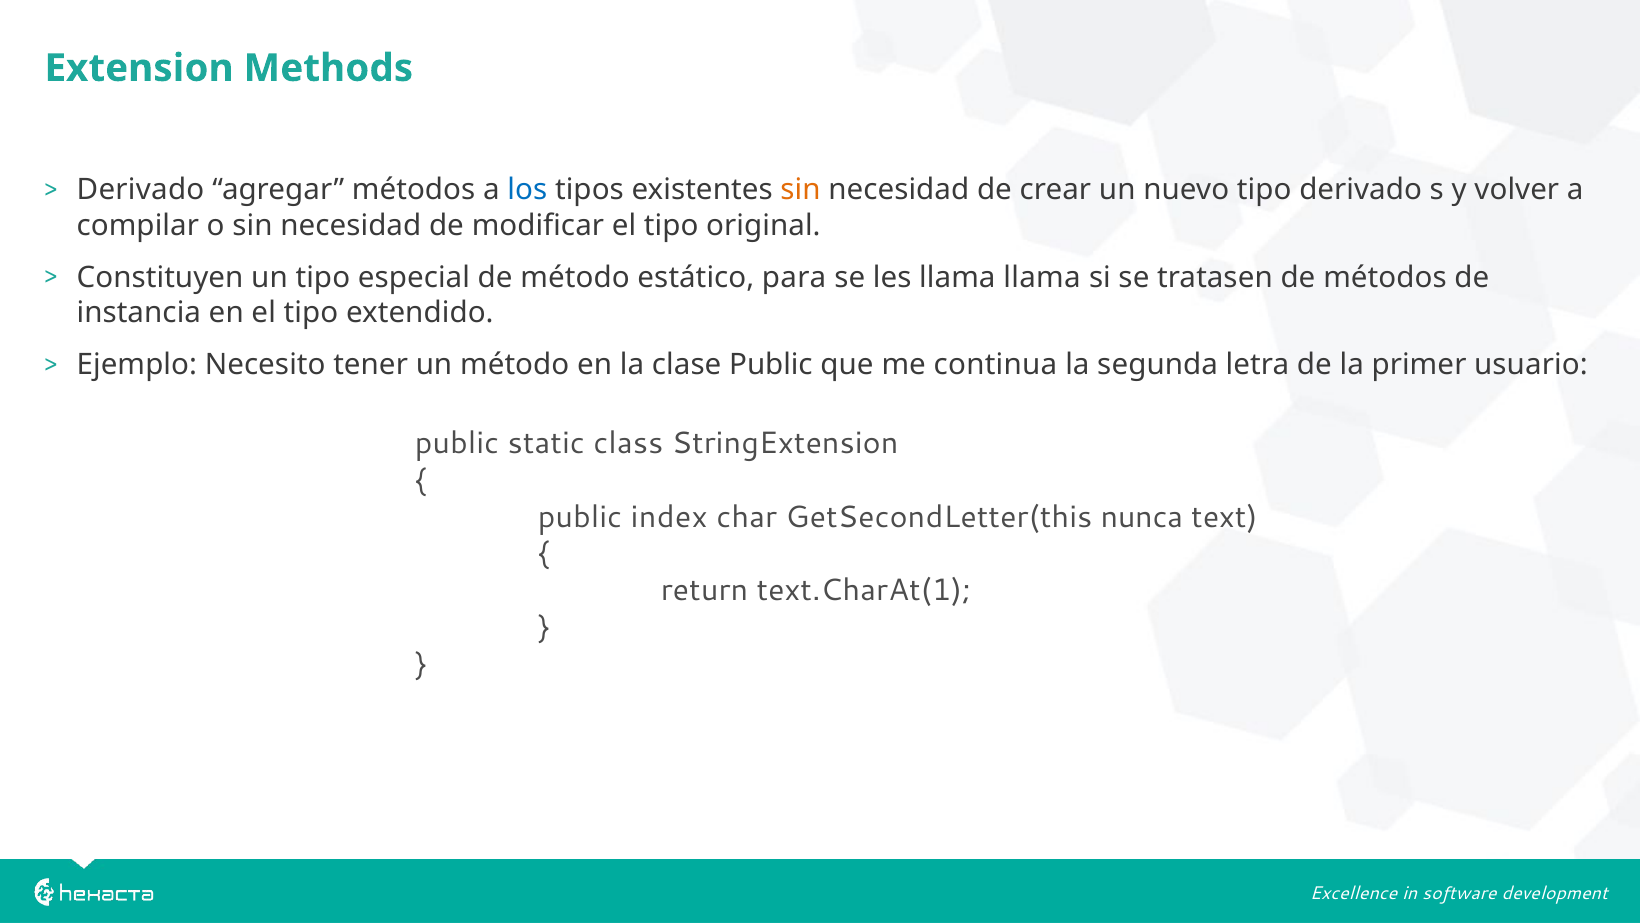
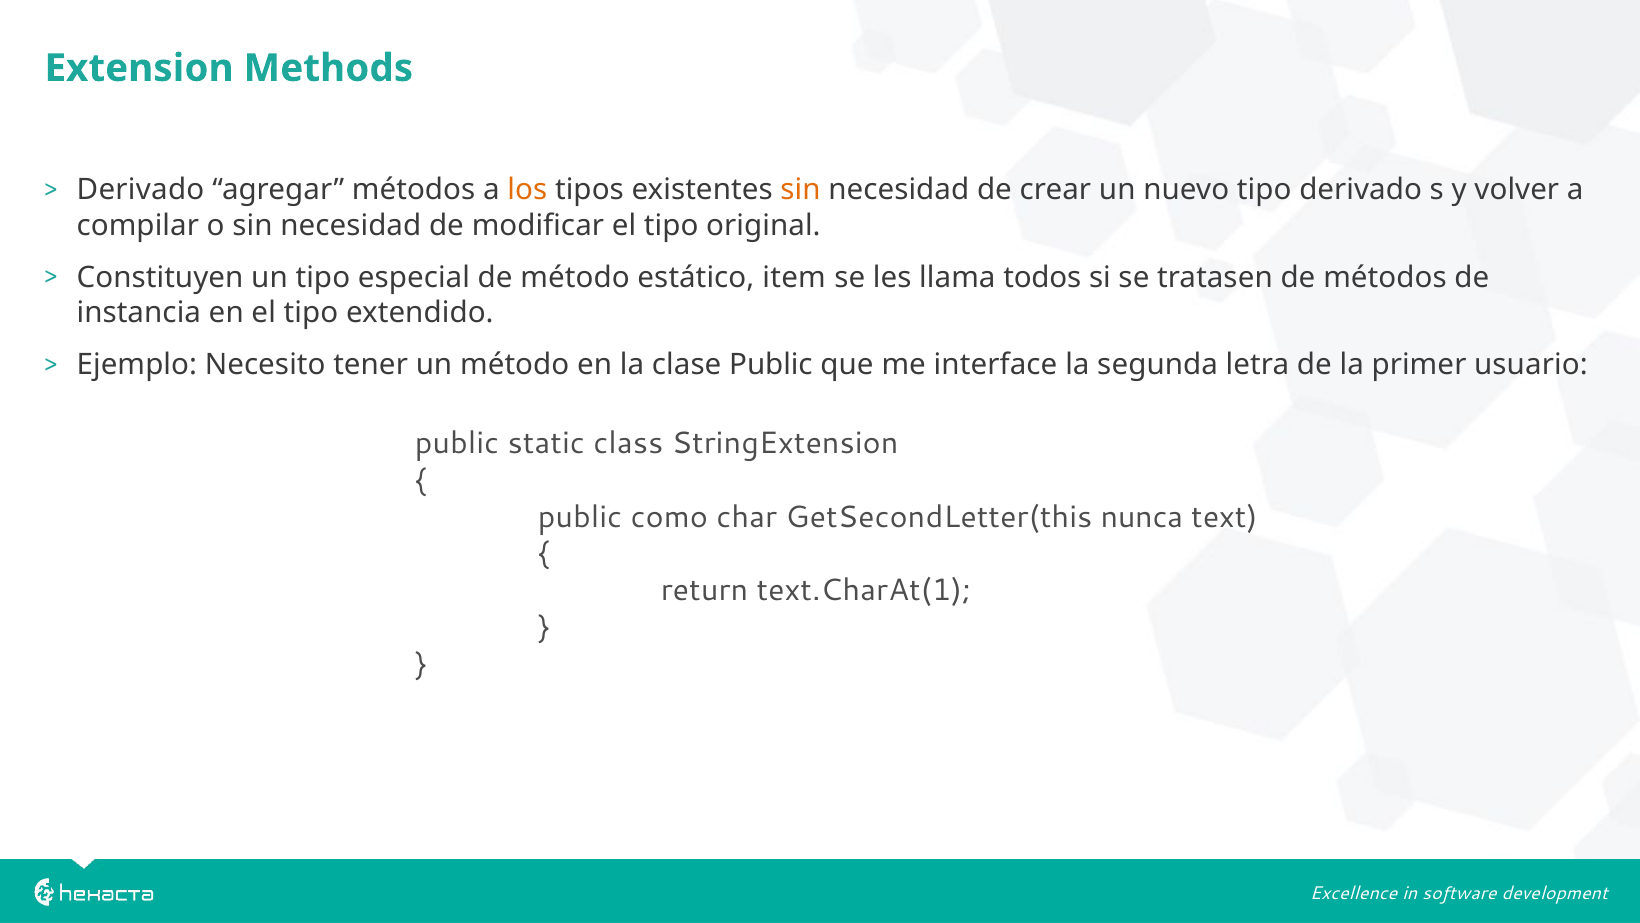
los colour: blue -> orange (527, 190)
para: para -> item (794, 277)
llama llama: llama -> todos (1042, 277)
continua: continua -> interface (996, 364)
index: index -> como (669, 517)
